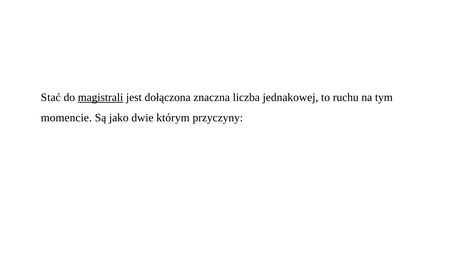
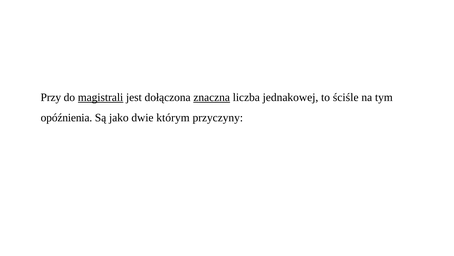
Stać: Stać -> Przy (51, 97)
znaczna underline: none -> present (212, 97)
ruchu: ruchu -> ściśle (346, 97)
momencie: momencie -> opóźnienia (66, 118)
